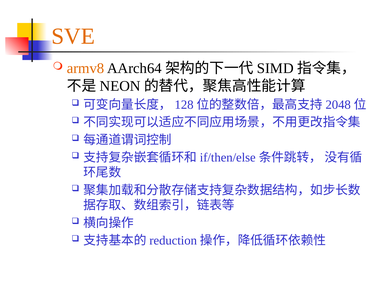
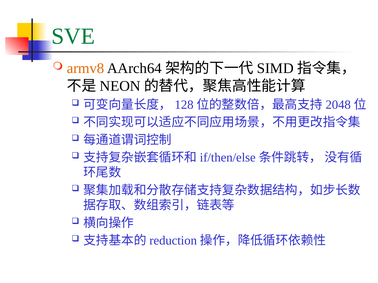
SVE colour: orange -> green (73, 36)
